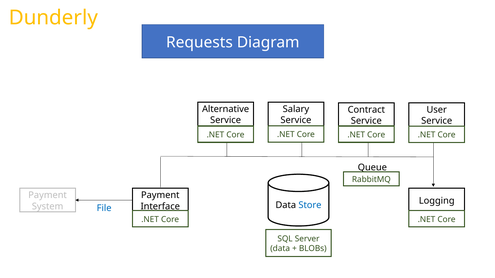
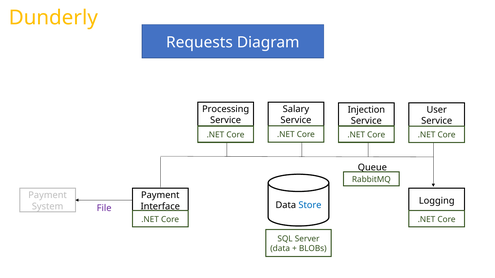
Alternative: Alternative -> Processing (226, 109)
Contract: Contract -> Injection (366, 110)
File colour: blue -> purple (104, 208)
